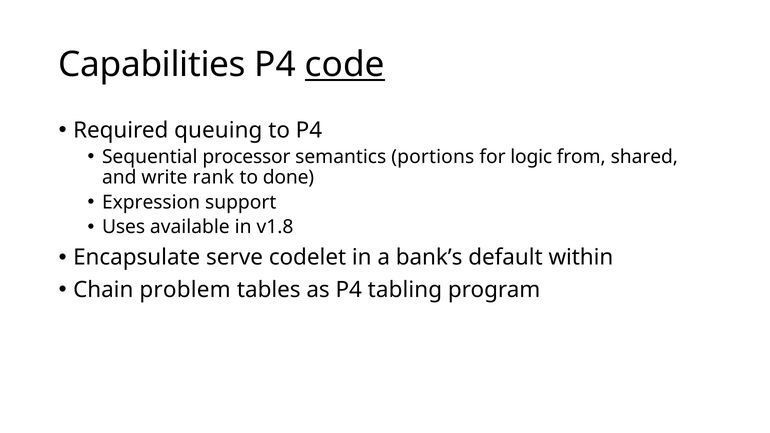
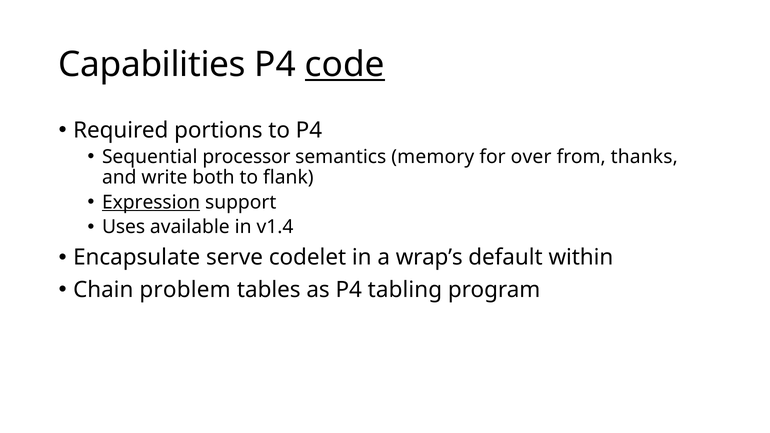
queuing: queuing -> portions (218, 130)
portions: portions -> memory (433, 157)
logic: logic -> over (531, 157)
shared: shared -> thanks (644, 157)
rank: rank -> both (213, 178)
done: done -> flank (288, 178)
Expression underline: none -> present (151, 202)
v1.8: v1.8 -> v1.4 (275, 227)
bank’s: bank’s -> wrap’s (429, 258)
